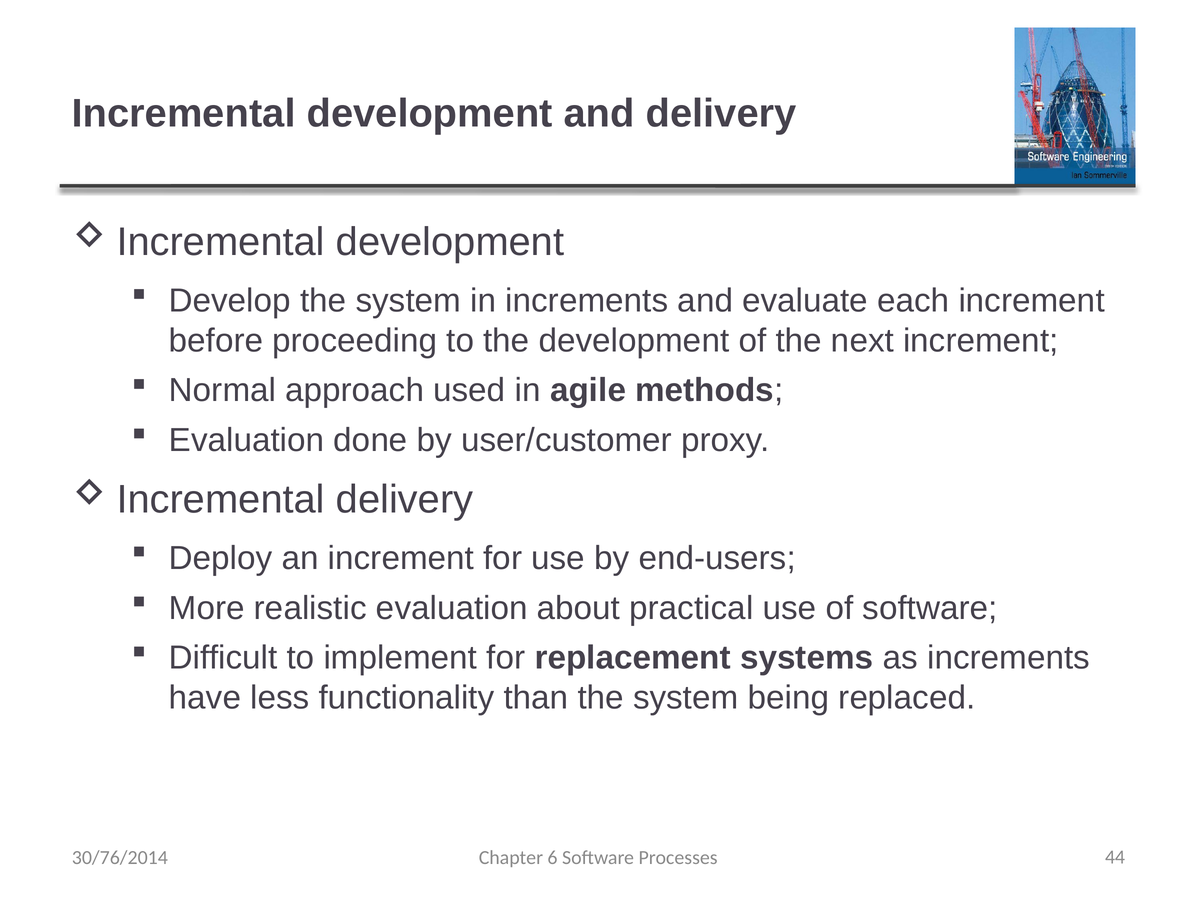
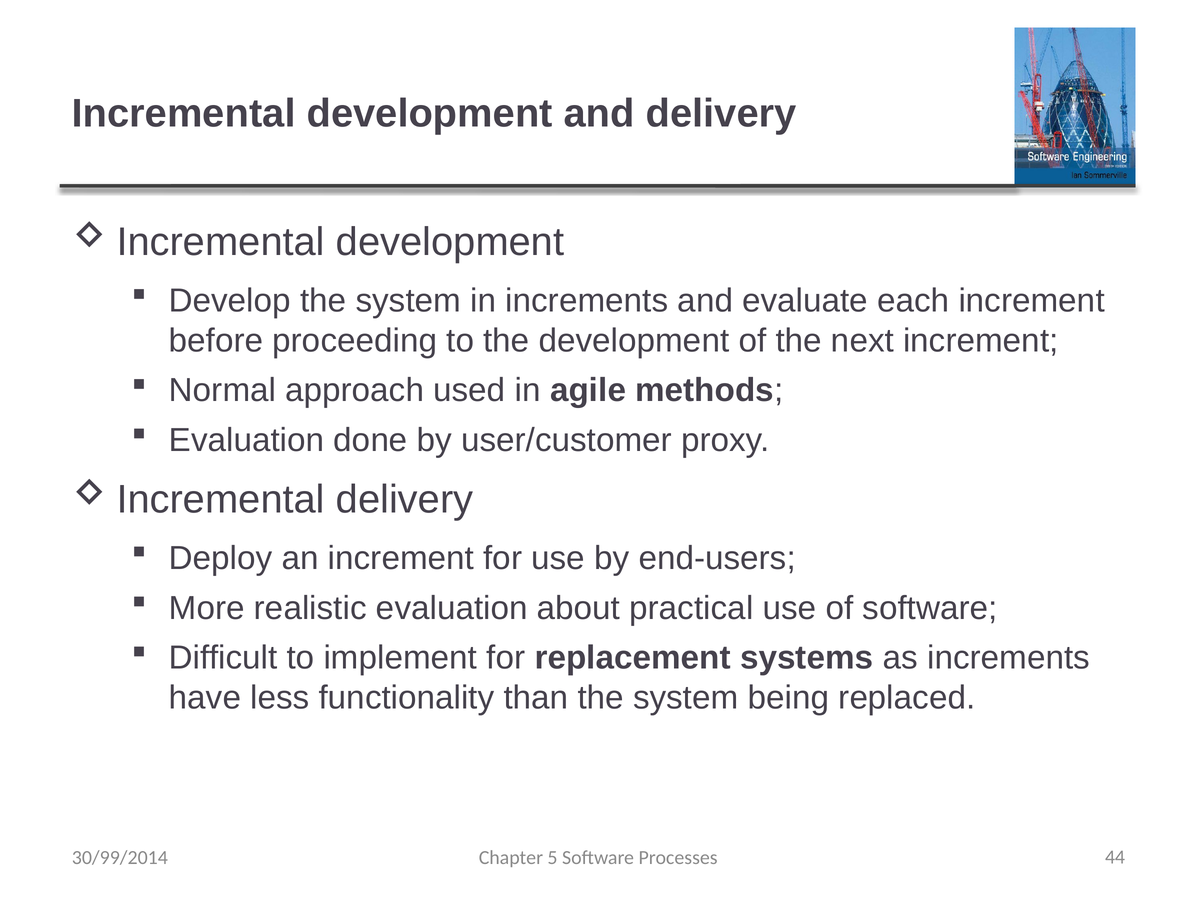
30/76/2014: 30/76/2014 -> 30/99/2014 (120, 857)
6: 6 -> 5 (553, 857)
